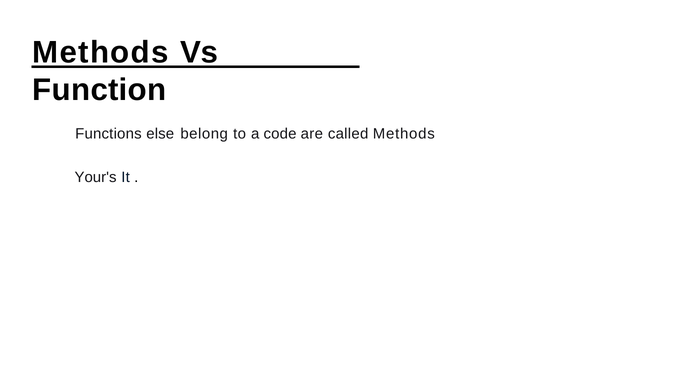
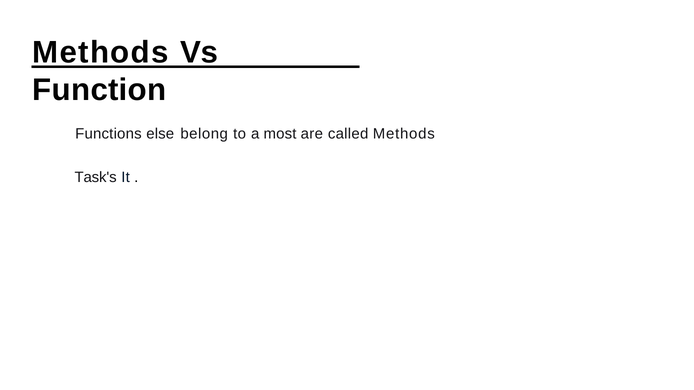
code: code -> most (280, 134)
Your's: Your's -> Task's (96, 177)
